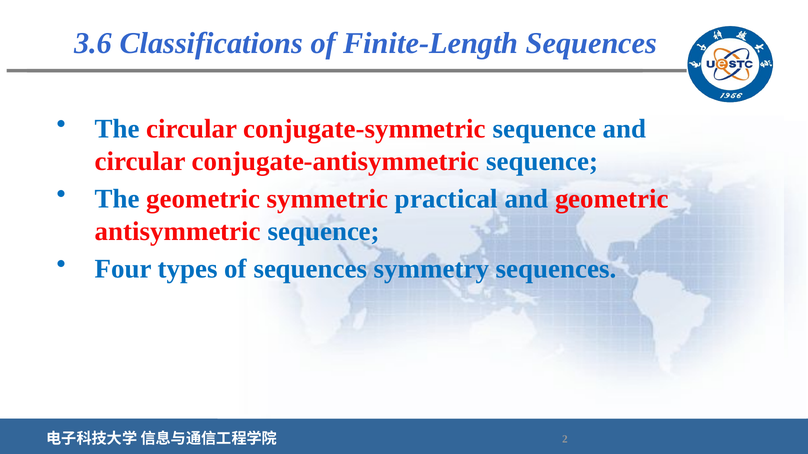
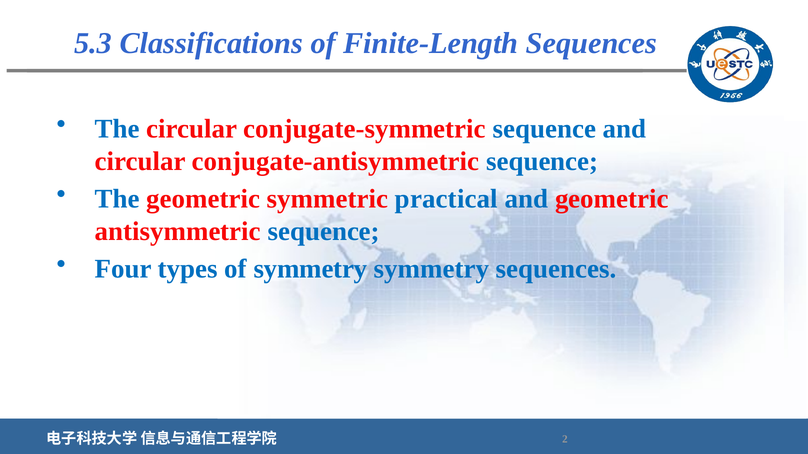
3.6: 3.6 -> 5.3 (93, 43)
of sequences: sequences -> symmetry (310, 269)
